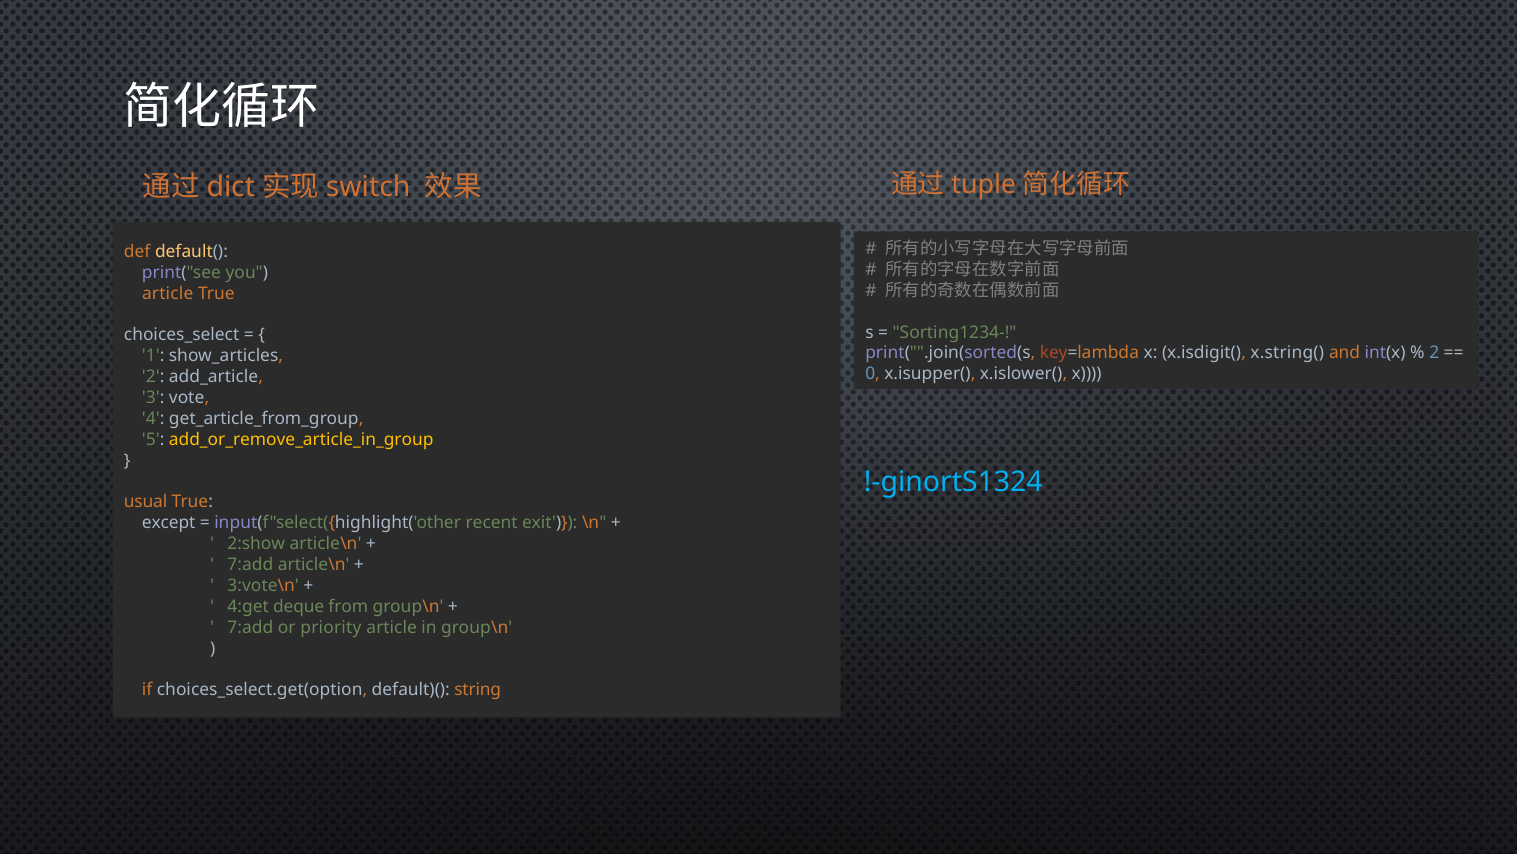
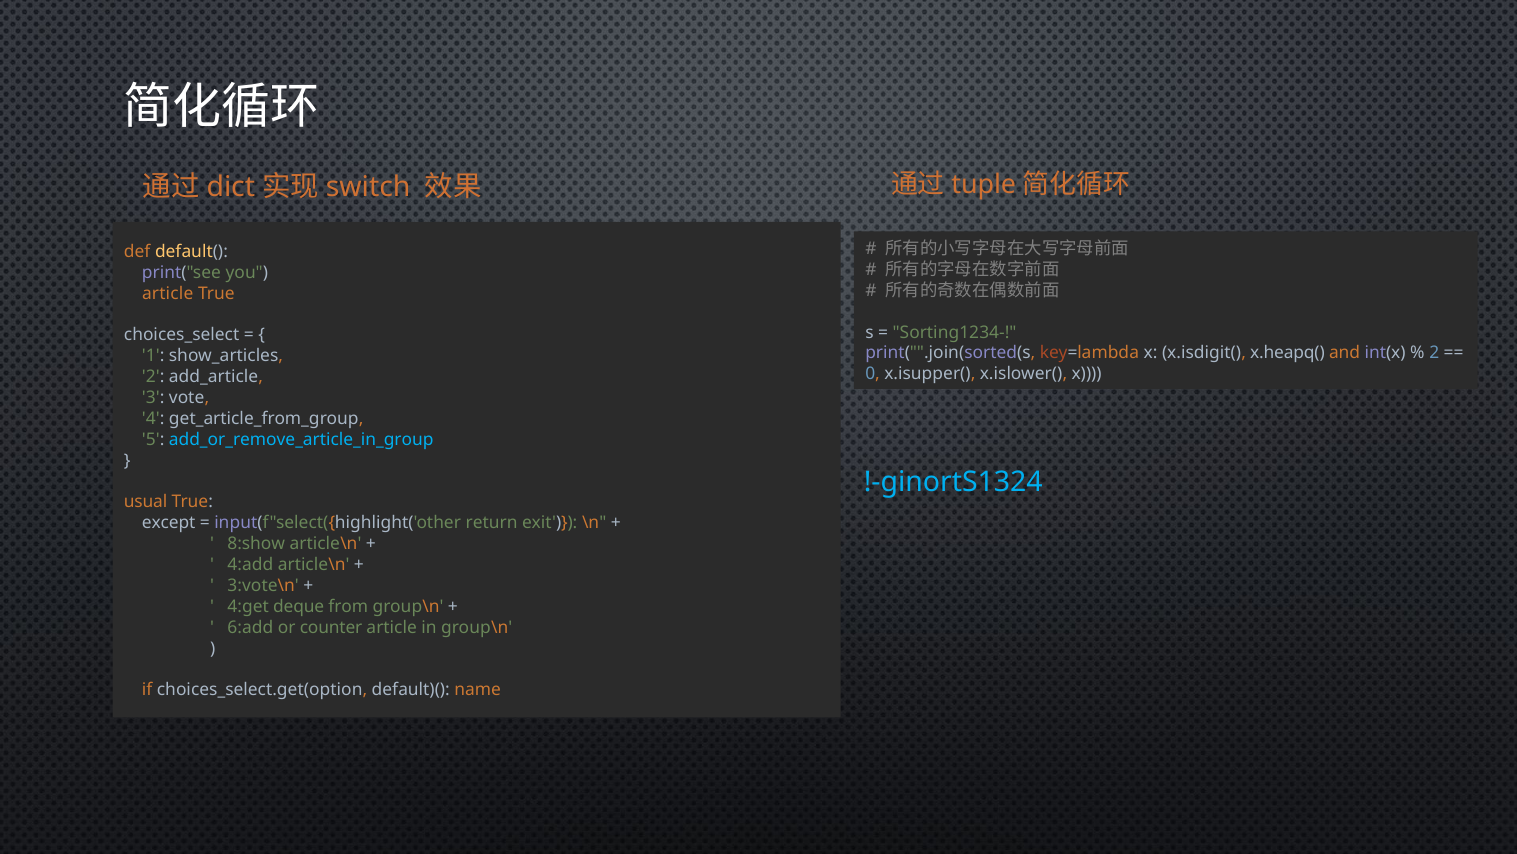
x.string(: x.string( -> x.heapq( (1287, 353)
add_or_remove_article_in_group colour: yellow -> light blue (301, 439)
recent: recent -> return (492, 523)
2:show: 2:show -> 8:show (256, 544)
7:add: 7:add -> 4:add (250, 564)
7:add: 7:add -> 6:add (250, 627)
priority: priority -> counter (331, 627)
string: string -> name (478, 690)
